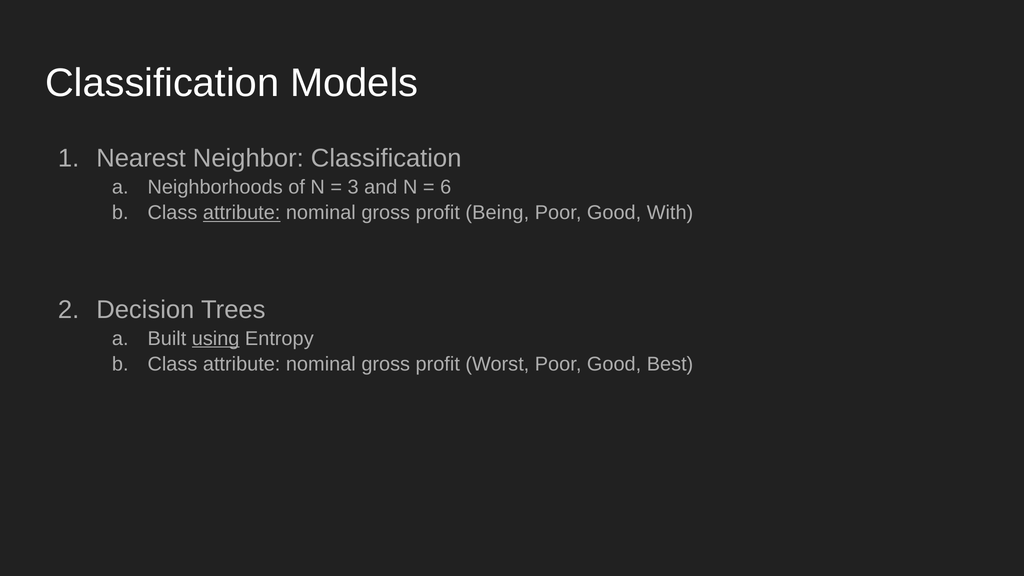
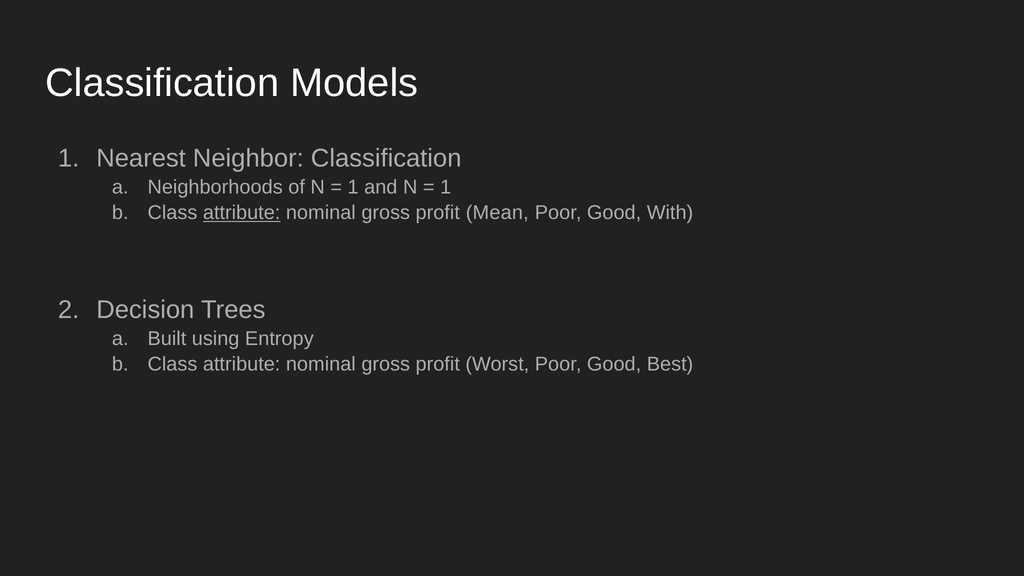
3: 3 -> 1 (353, 187)
6: 6 -> 1 (446, 187)
Being: Being -> Mean (497, 213)
using underline: present -> none (216, 339)
